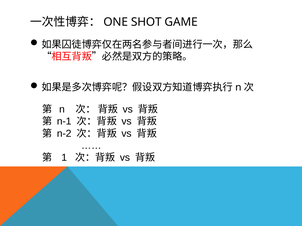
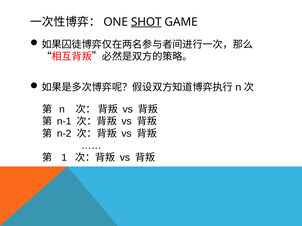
SHOT underline: none -> present (146, 22)
